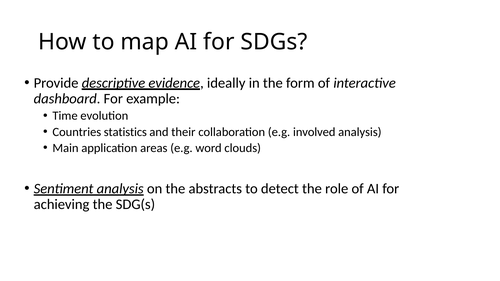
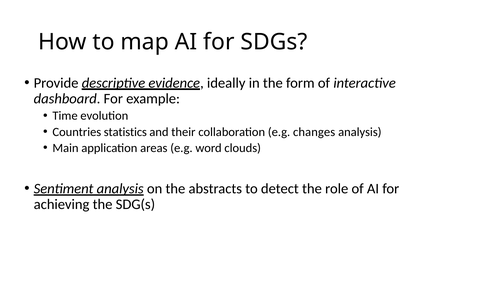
involved: involved -> changes (314, 132)
